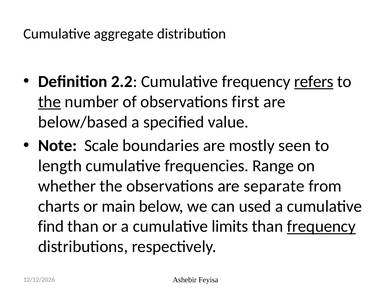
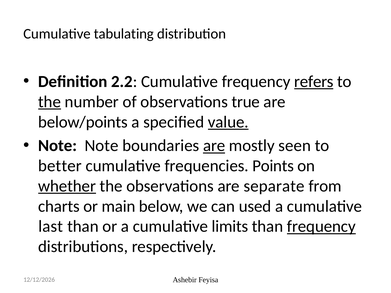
aggregate: aggregate -> tabulating (124, 34)
first: first -> true (246, 102)
below/based: below/based -> below/points (83, 122)
value underline: none -> present (228, 122)
Note Scale: Scale -> Note (101, 146)
are underline: none -> present (214, 146)
length: length -> better (60, 166)
Range: Range -> Points (273, 166)
whether underline: none -> present (67, 186)
find: find -> last (51, 227)
